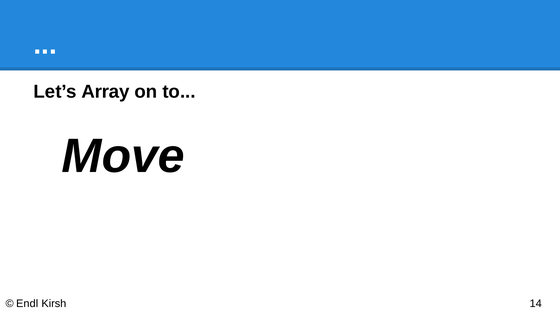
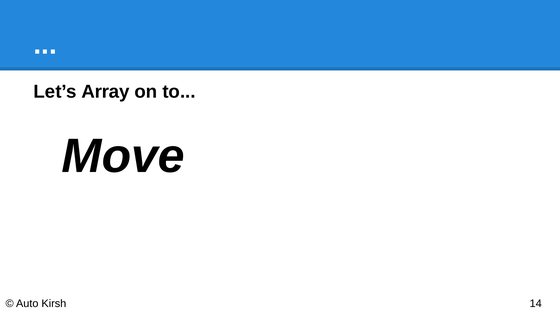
Endl: Endl -> Auto (27, 304)
